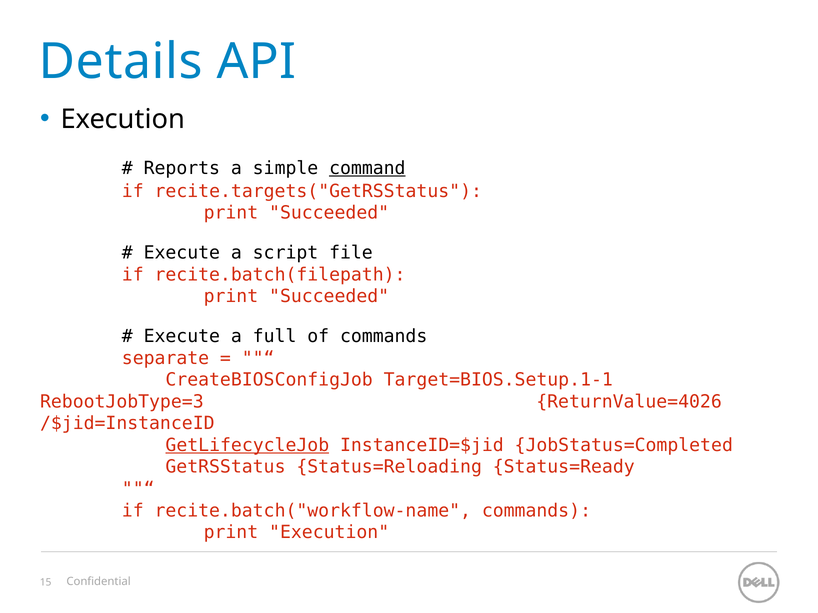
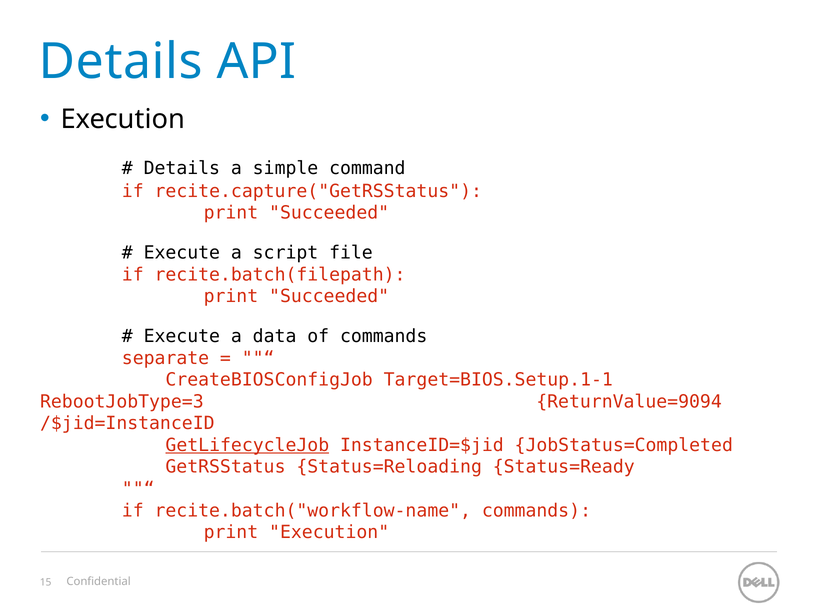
Reports: Reports -> Details (182, 169)
command underline: present -> none (367, 169)
recite.targets("GetRSStatus: recite.targets("GetRSStatus -> recite.capture("GetRSStatus (318, 191)
full: full -> data (275, 337)
ReturnValue=4026: ReturnValue=4026 -> ReturnValue=9094 (629, 402)
